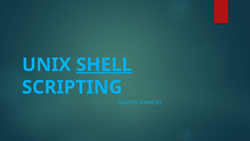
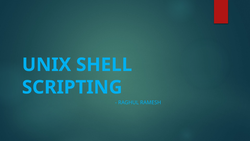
SHELL underline: present -> none (104, 65)
